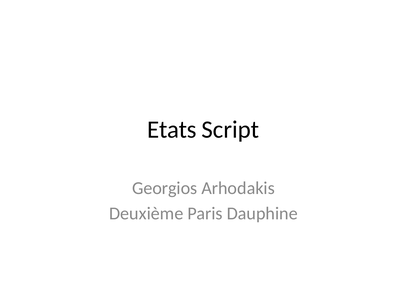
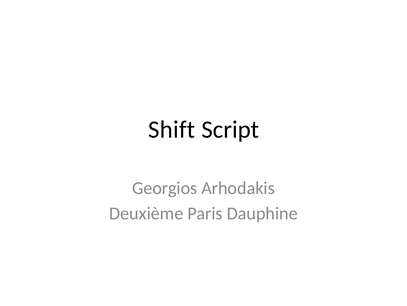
Etats: Etats -> Shift (172, 129)
